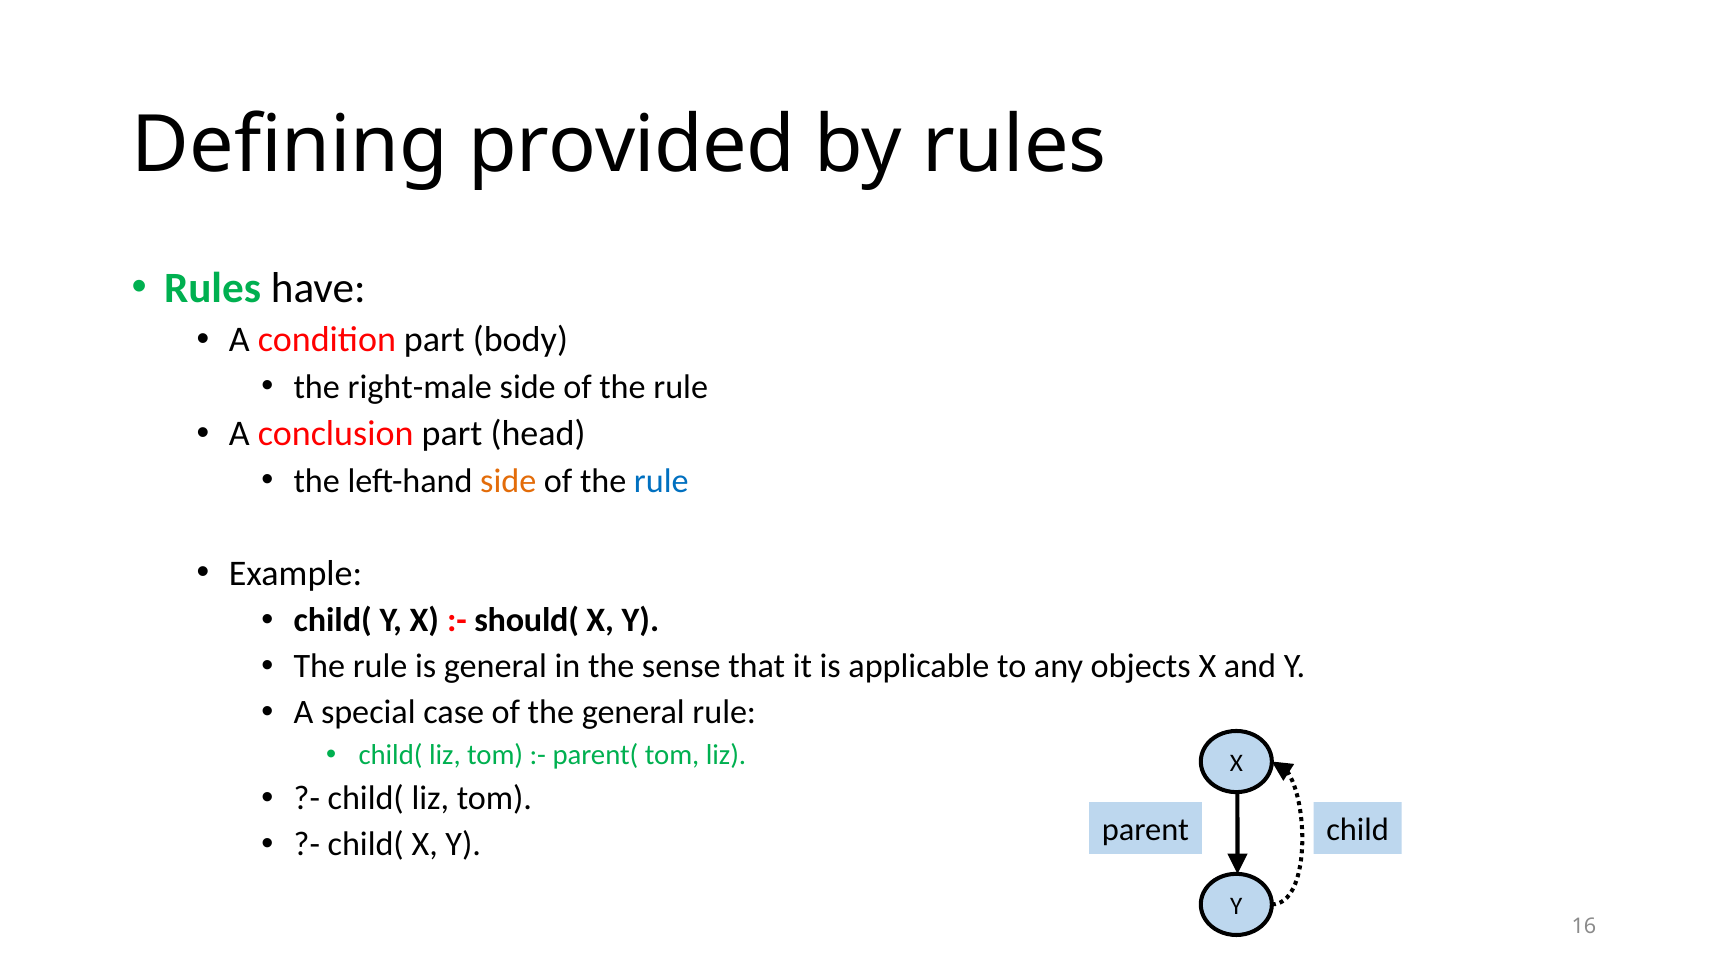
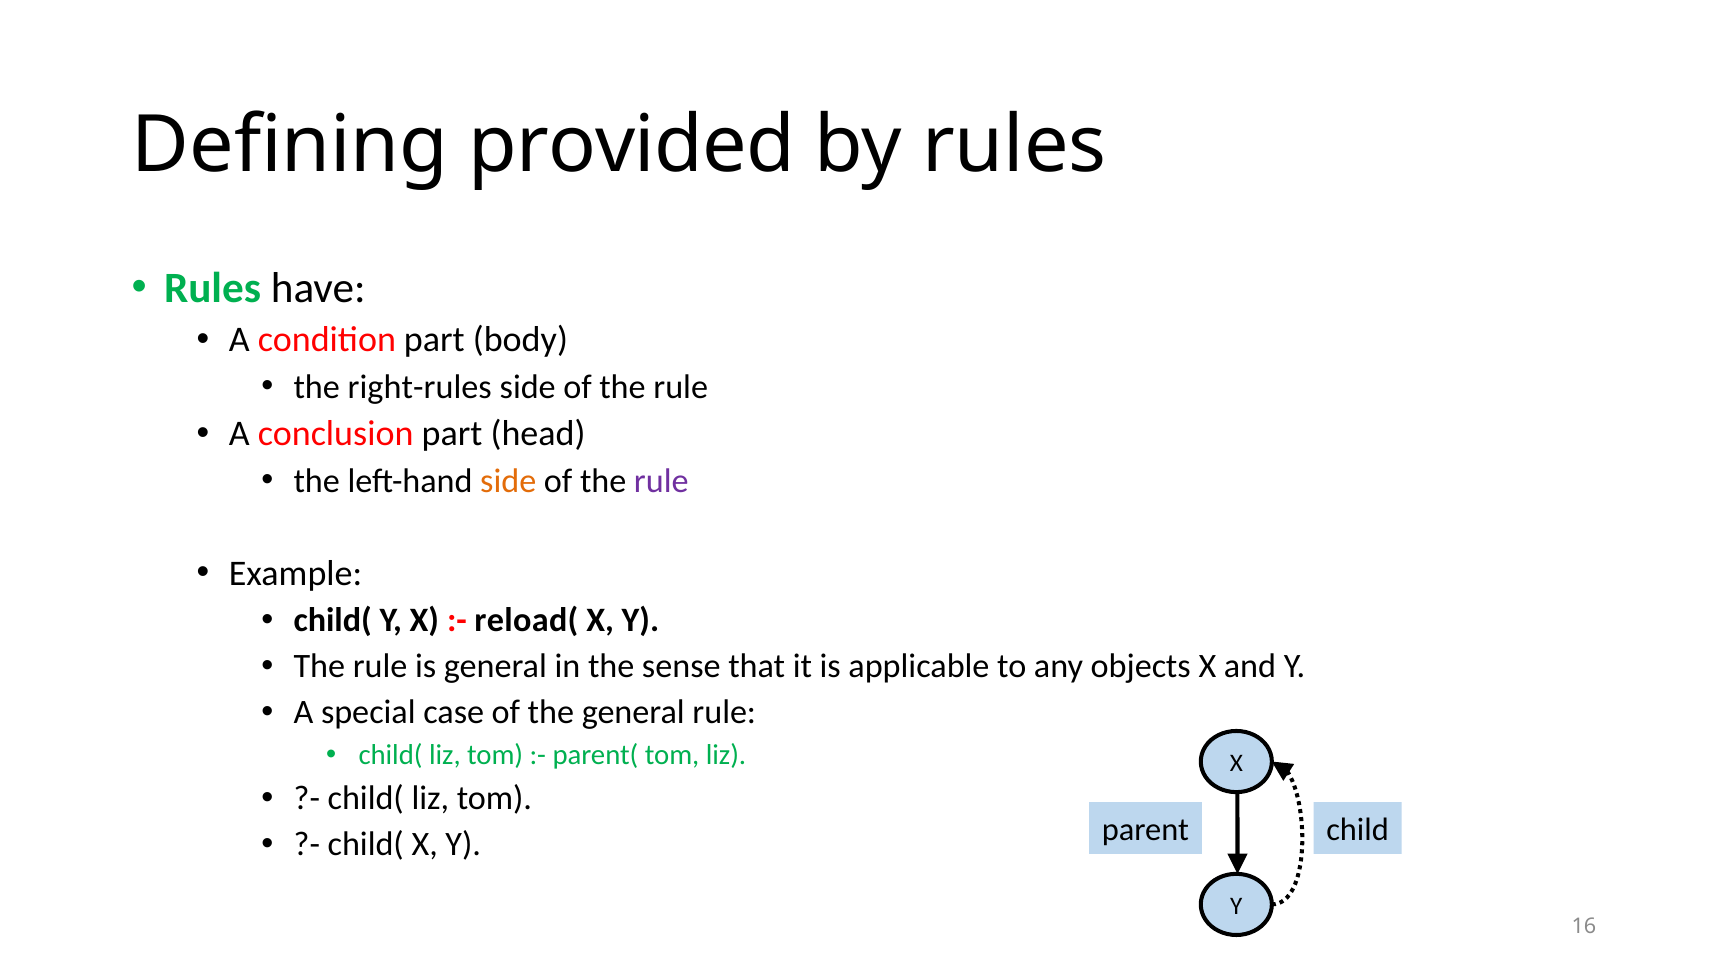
right-male: right-male -> right-rules (420, 387)
rule colour: blue -> purple (661, 481)
should(: should( -> reload( (526, 620)
